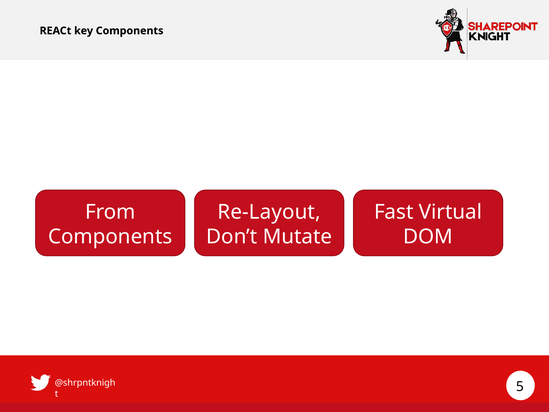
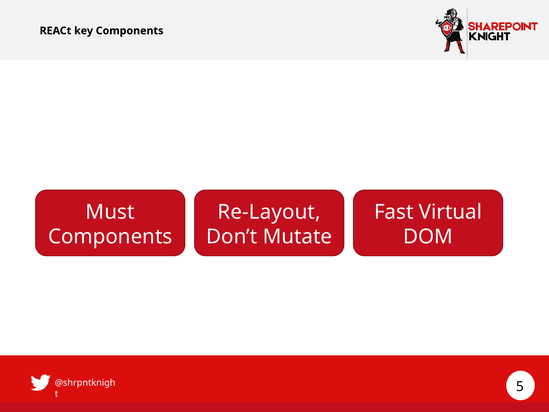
From: From -> Must (110, 212)
